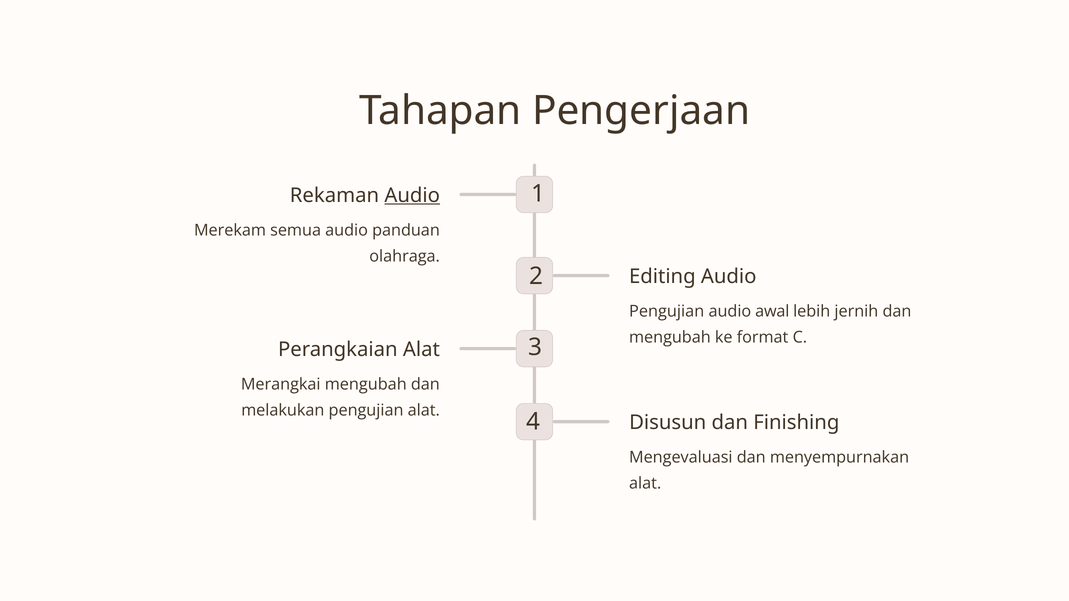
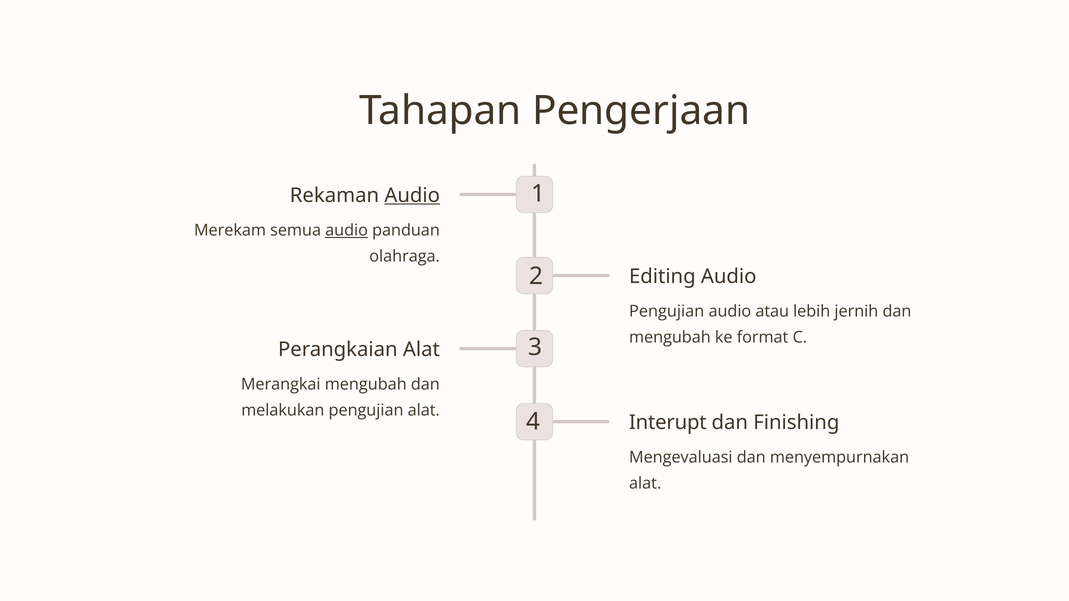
audio underline: none -> present (347, 231)
awal: awal -> atau (772, 312)
Disusun: Disusun -> Interupt (668, 423)
